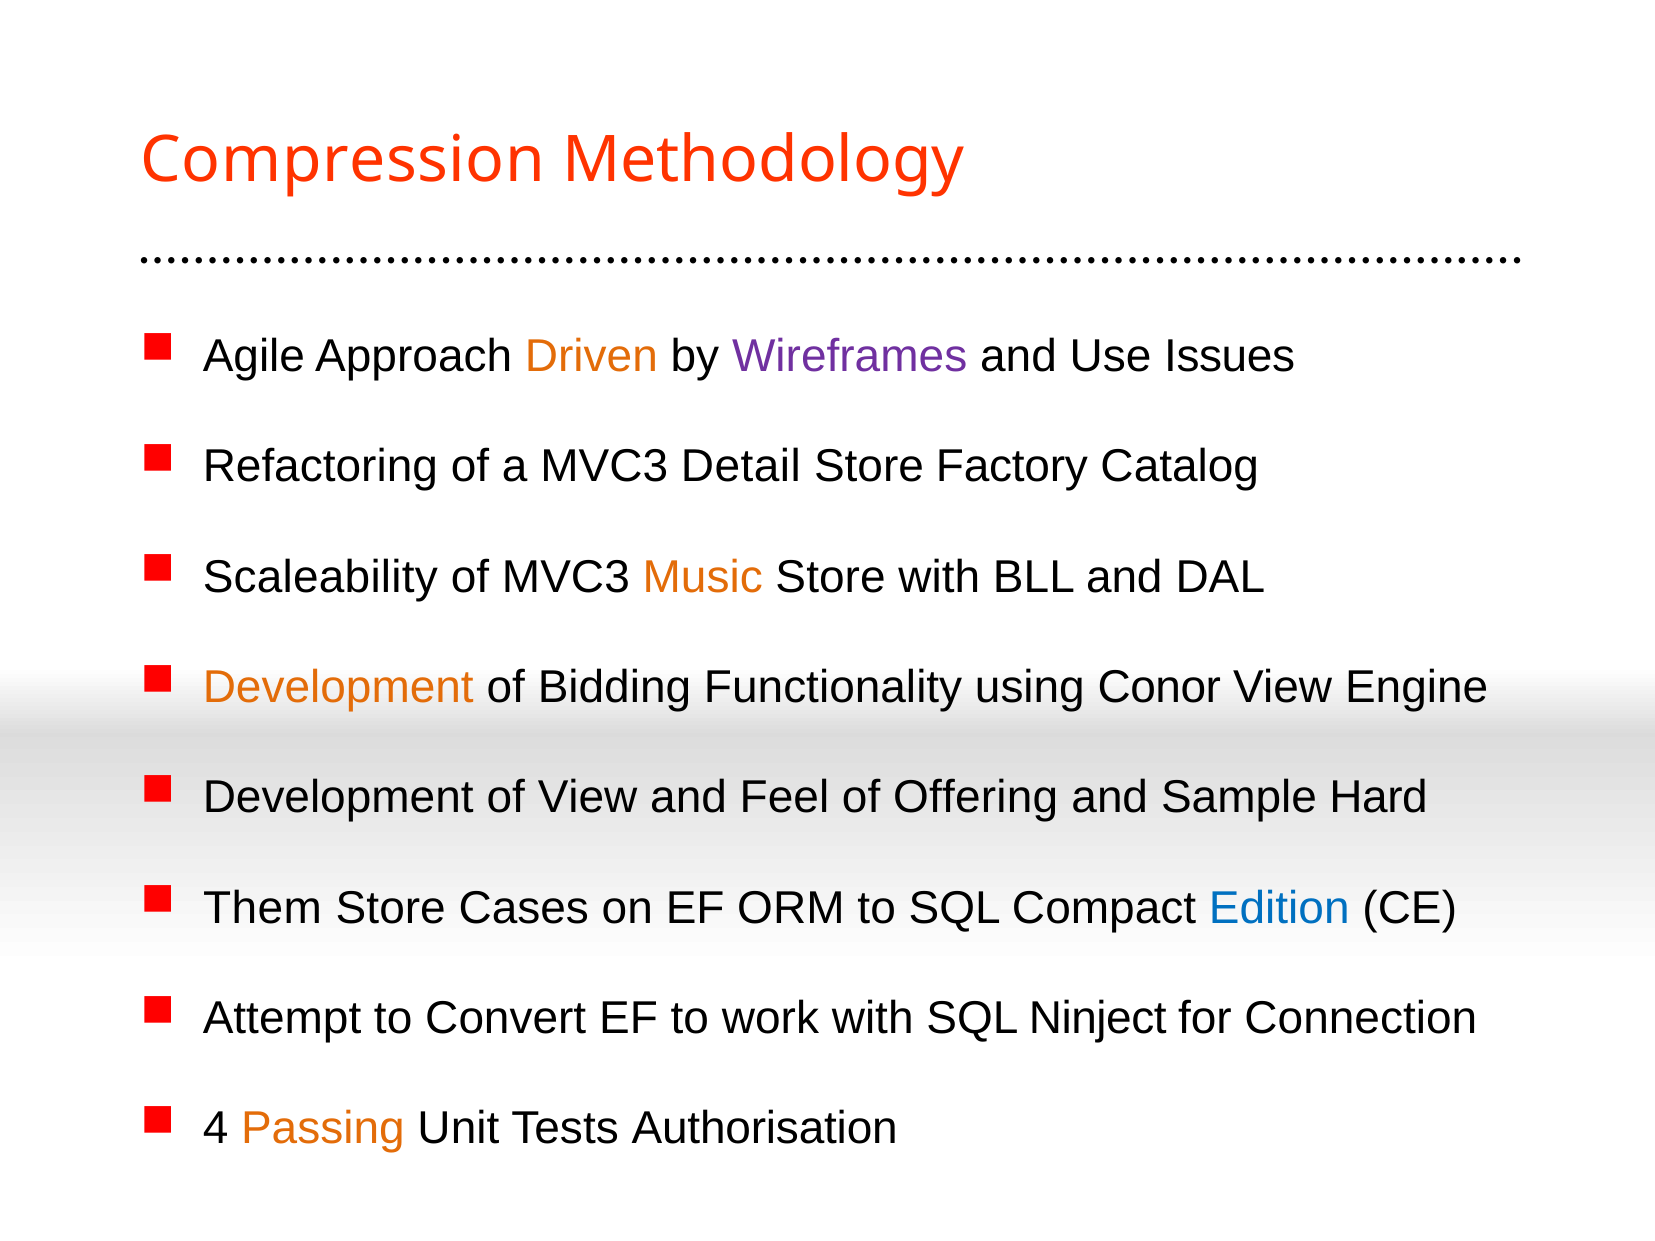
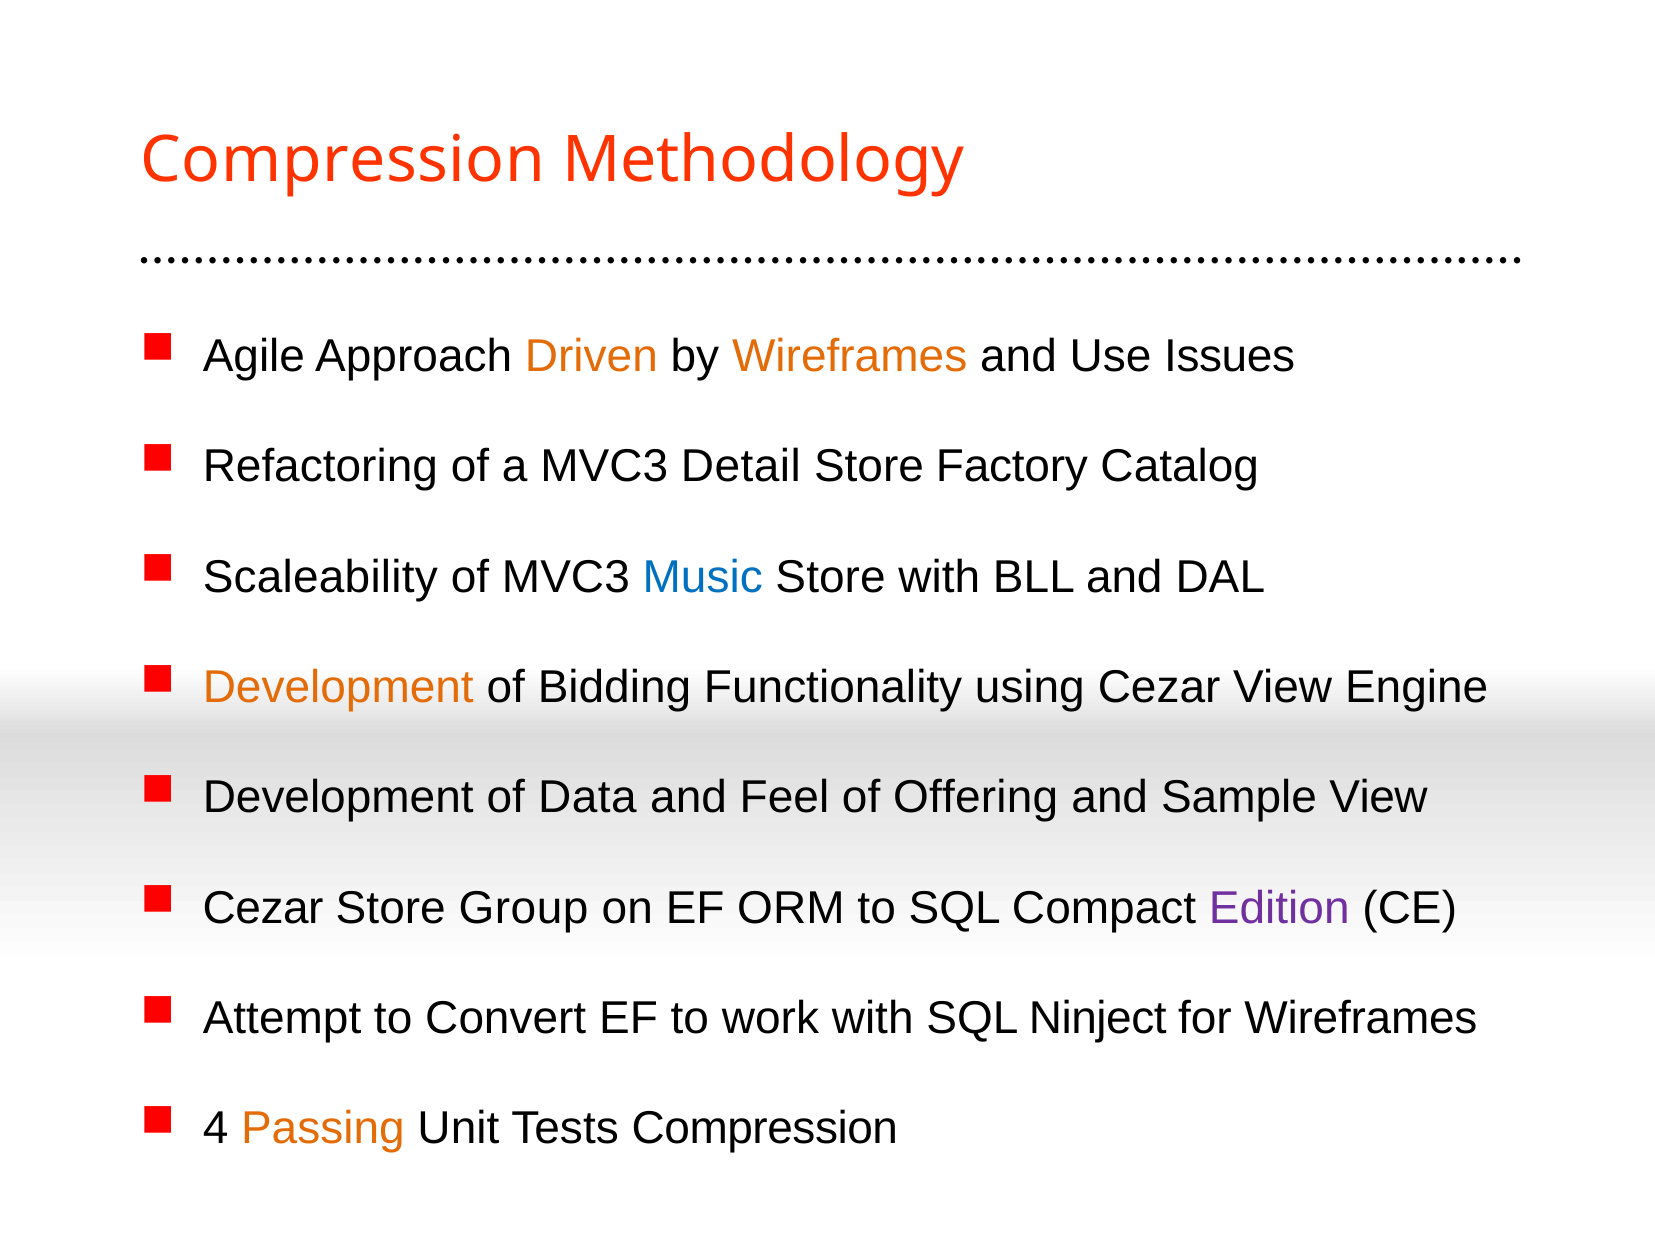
Wireframes colour: purple -> orange (850, 356)
Music colour: orange -> blue (703, 577)
using Conor: Conor -> Cezar (1159, 687)
of View: View -> Data (587, 798)
Sample Hard: Hard -> View (1379, 798)
Them: Them -> Cezar (263, 908)
Cases: Cases -> Group (524, 908)
Edition colour: blue -> purple (1279, 908)
for Connection: Connection -> Wireframes (1361, 1019)
Tests Authorisation: Authorisation -> Compression (765, 1129)
